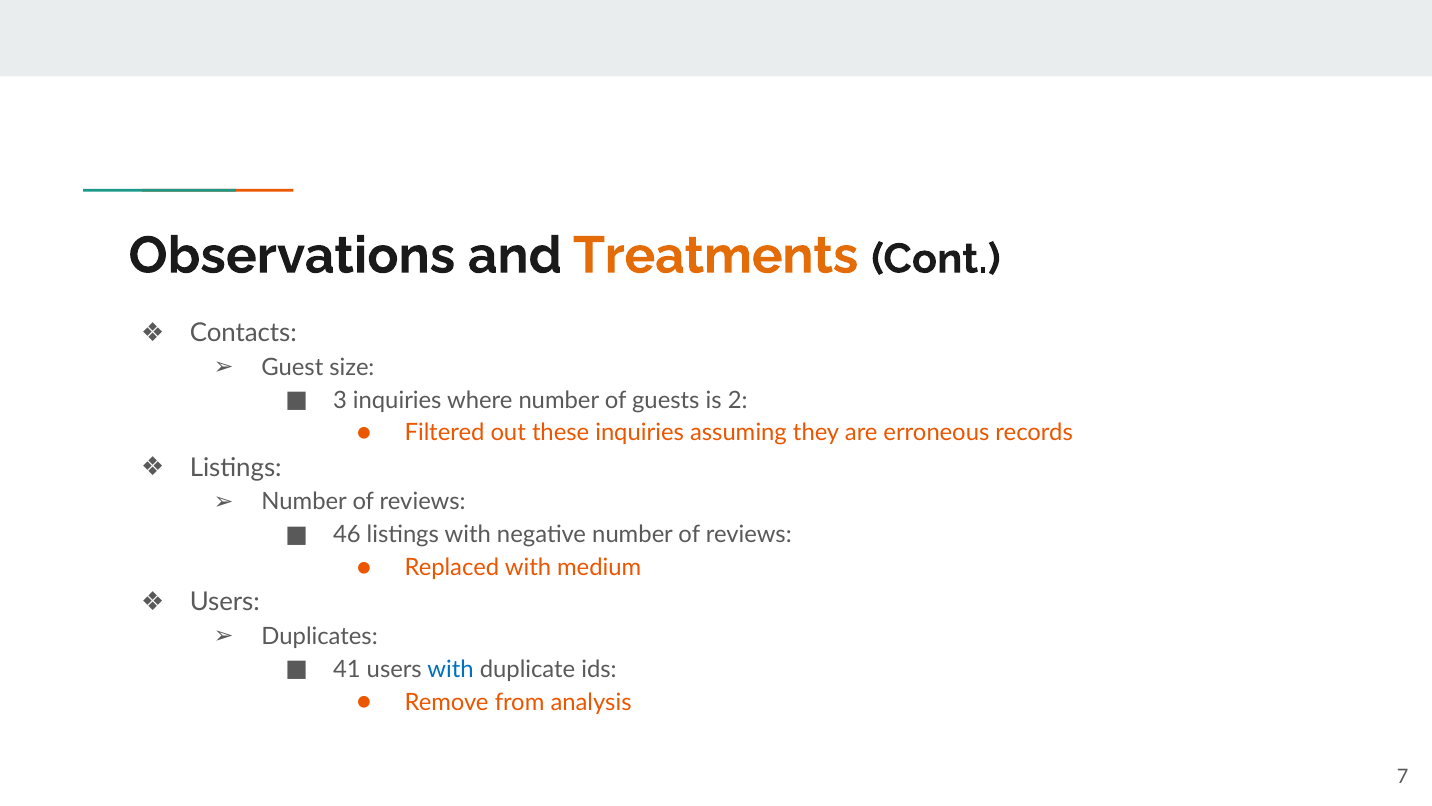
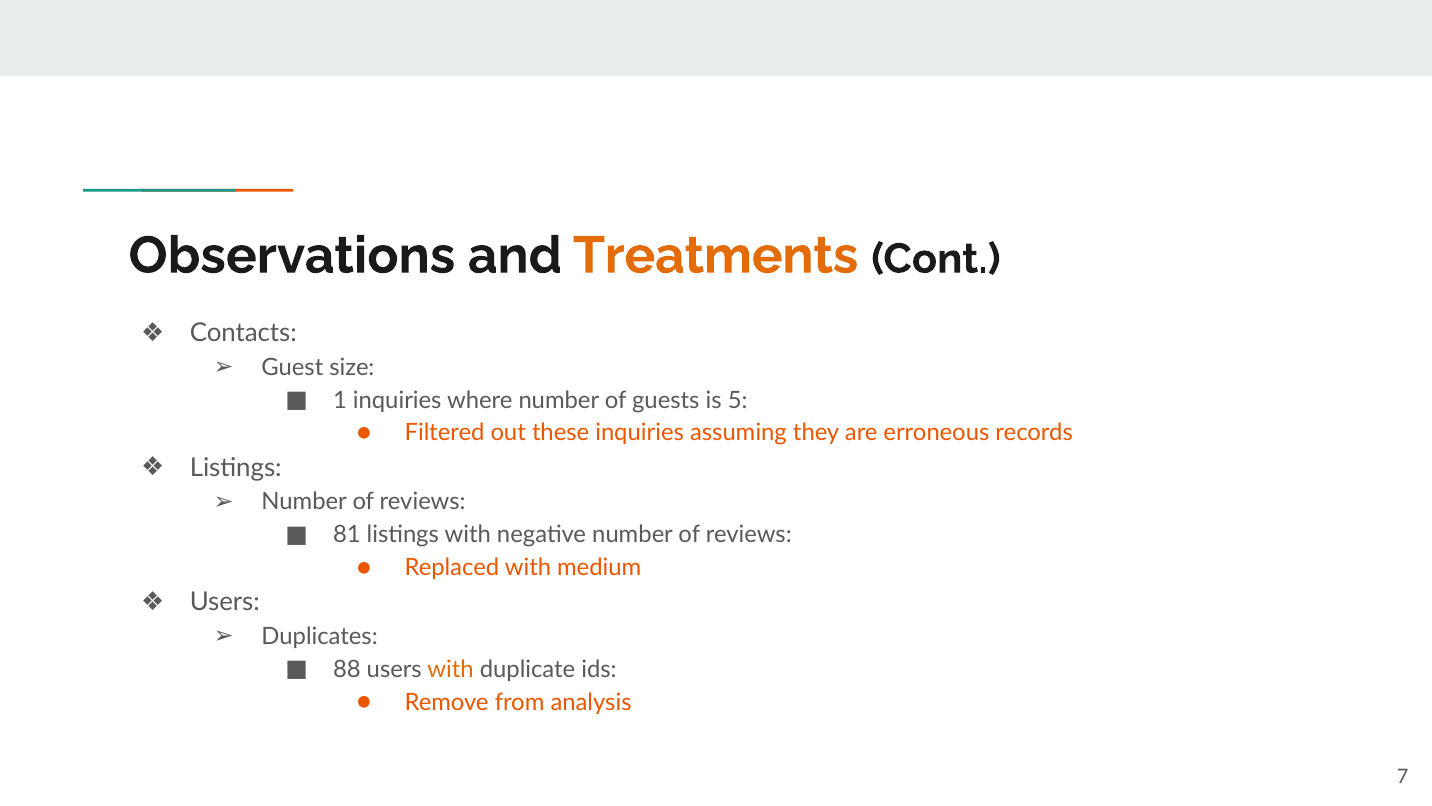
3: 3 -> 1 (340, 400)
2: 2 -> 5 (738, 400)
46: 46 -> 81 (347, 534)
41: 41 -> 88 (347, 669)
with colour: blue -> orange (451, 669)
